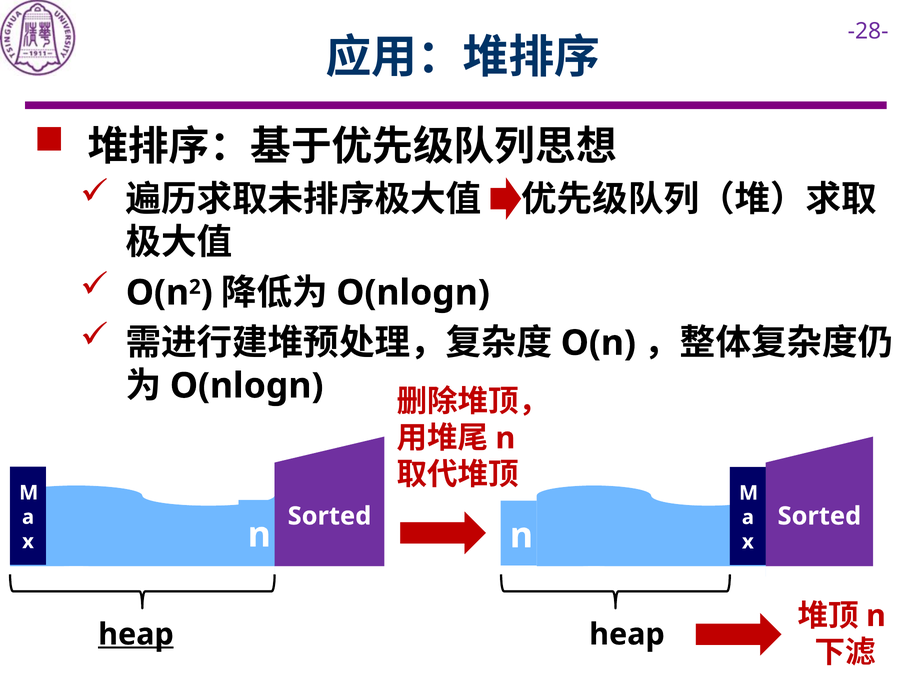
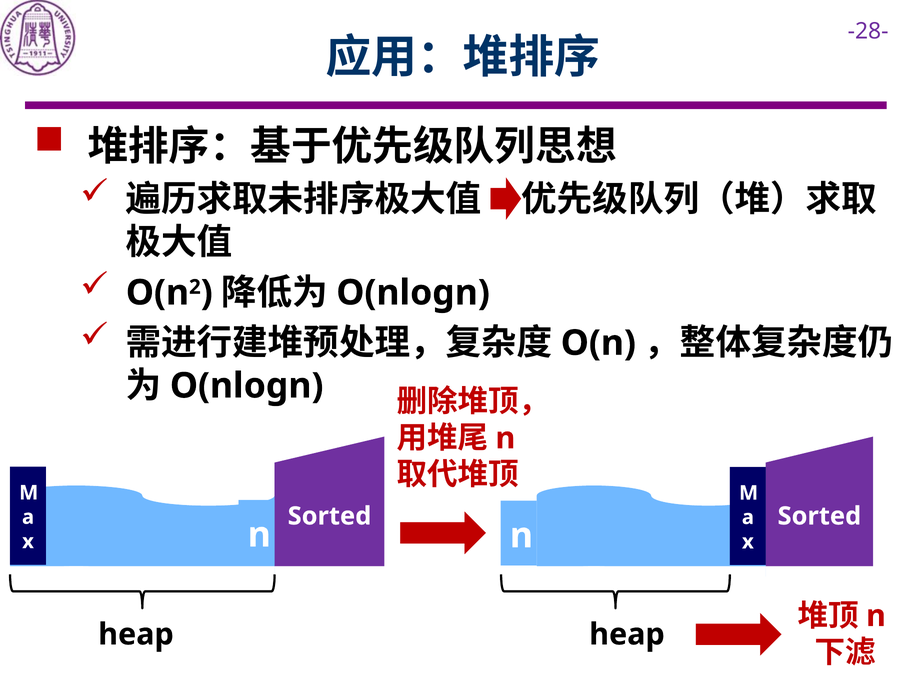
heap underline: present -> none (136, 635)
